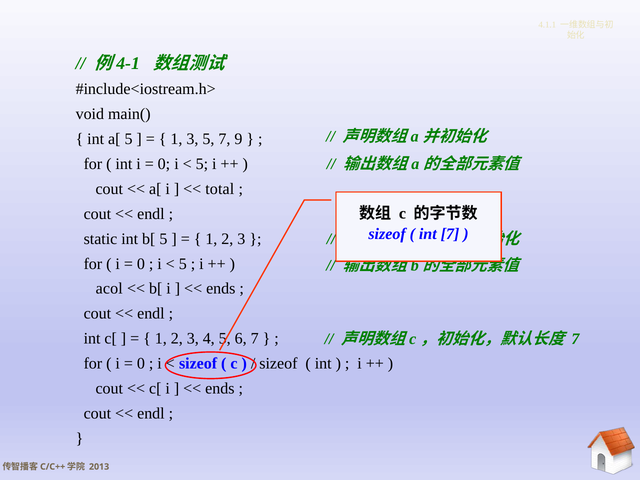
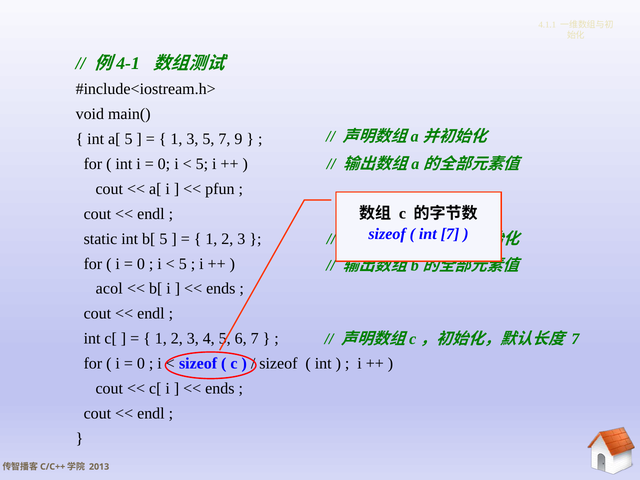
total: total -> pfun (220, 189)
